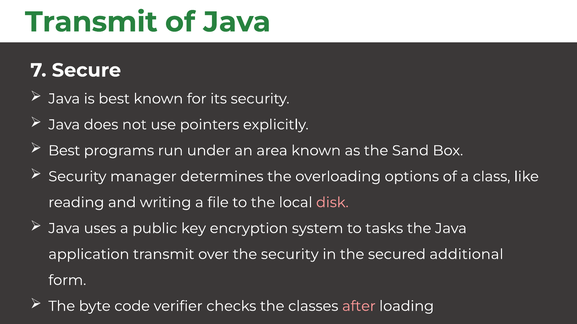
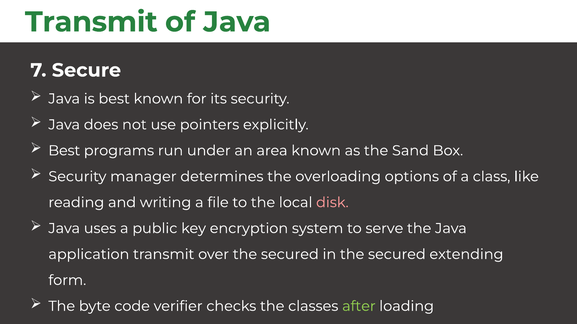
tasks: tasks -> serve (384, 229)
over the security: security -> secured (290, 255)
additional: additional -> extending (466, 255)
after colour: pink -> light green (359, 307)
